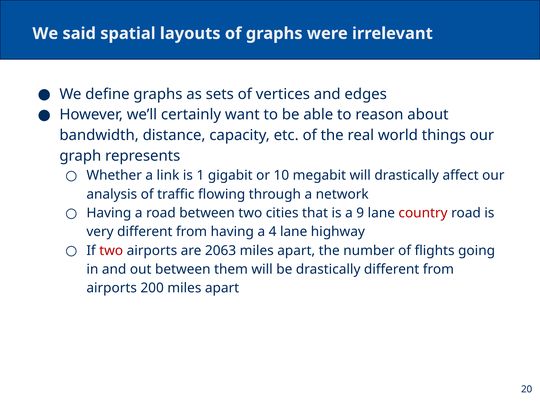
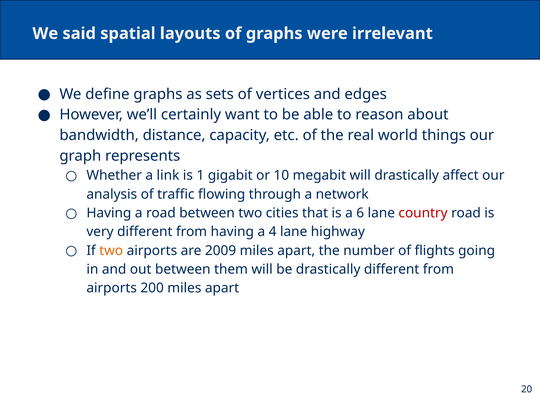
9: 9 -> 6 (360, 213)
two colour: red -> orange (111, 251)
2063: 2063 -> 2009 (221, 251)
